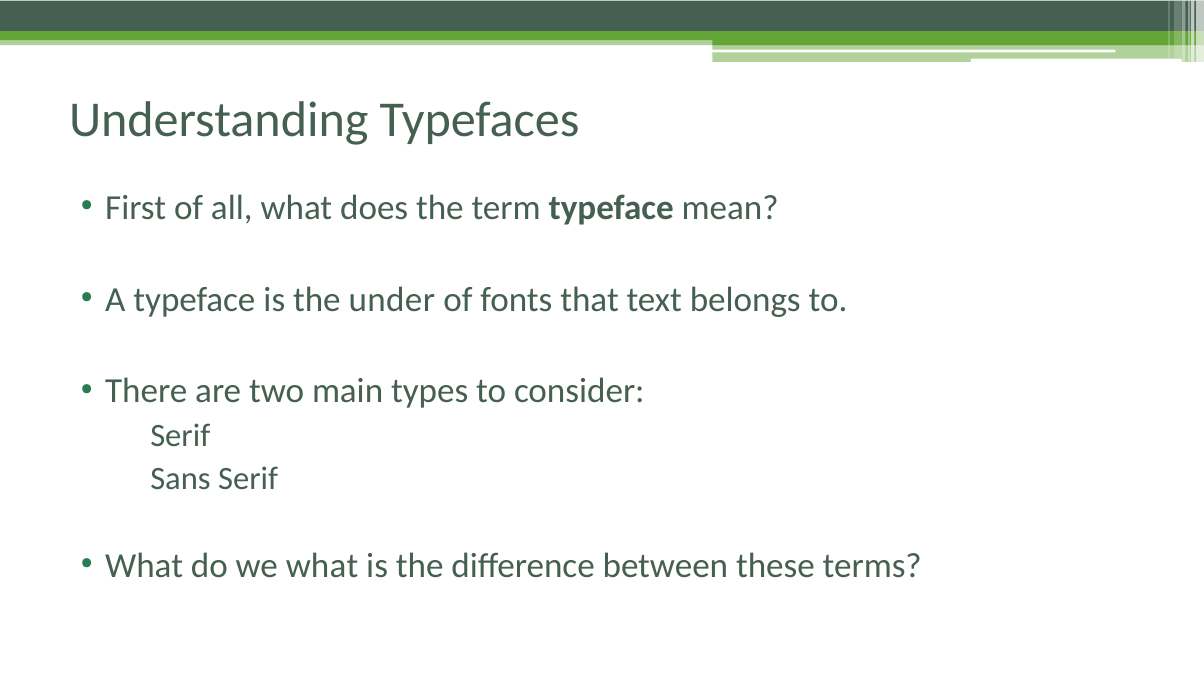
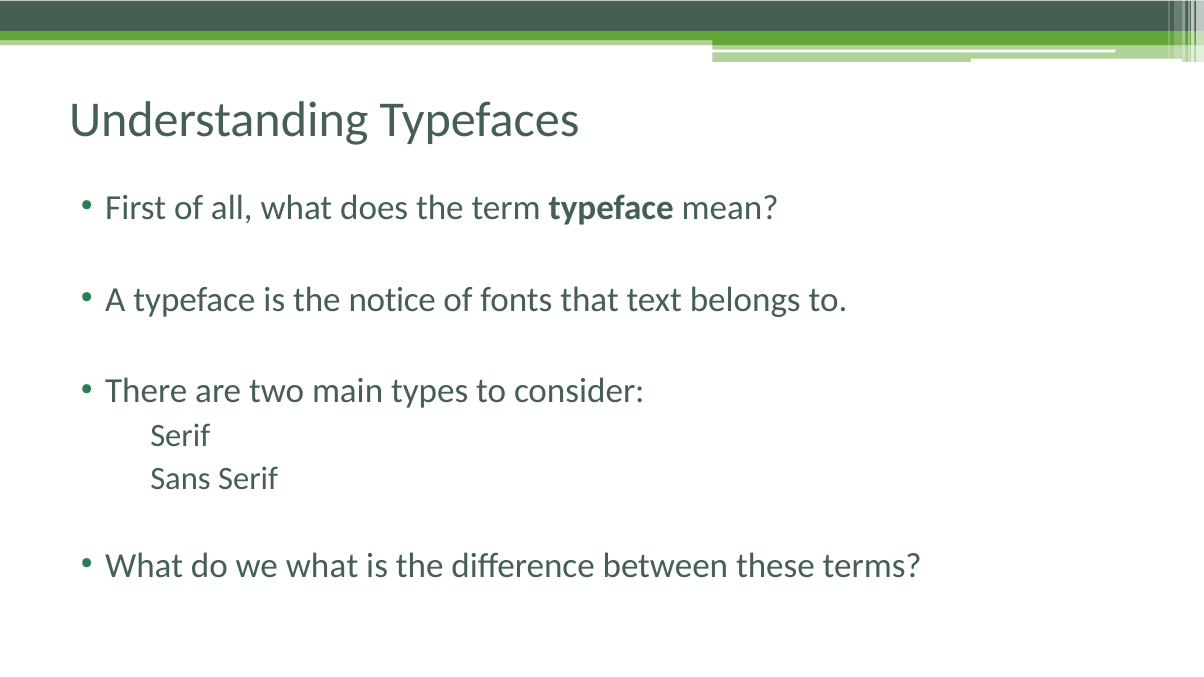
under: under -> notice (392, 300)
